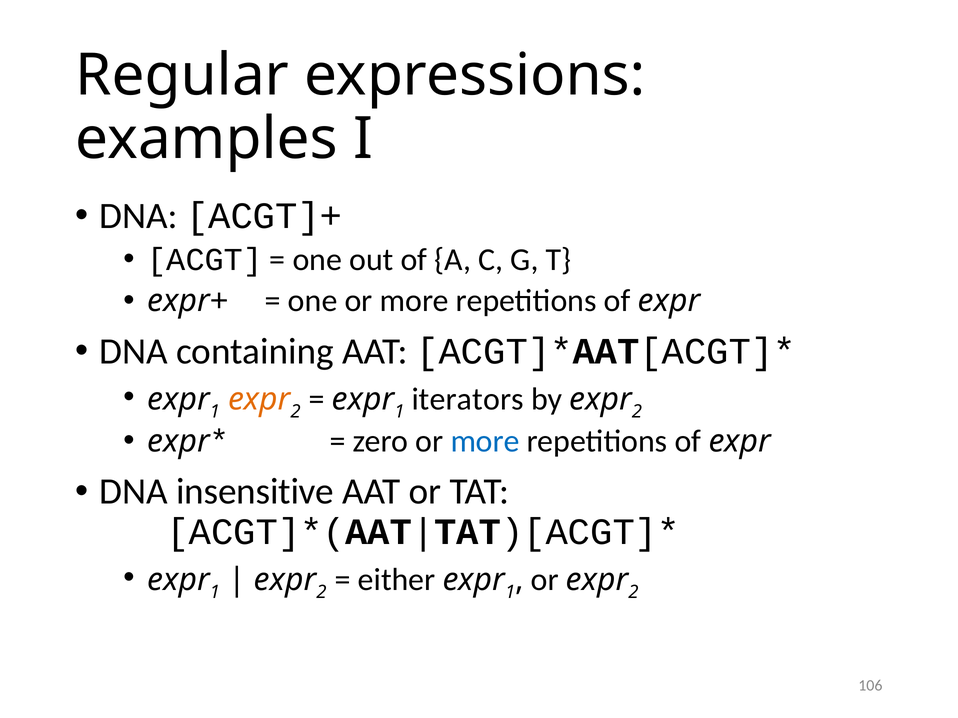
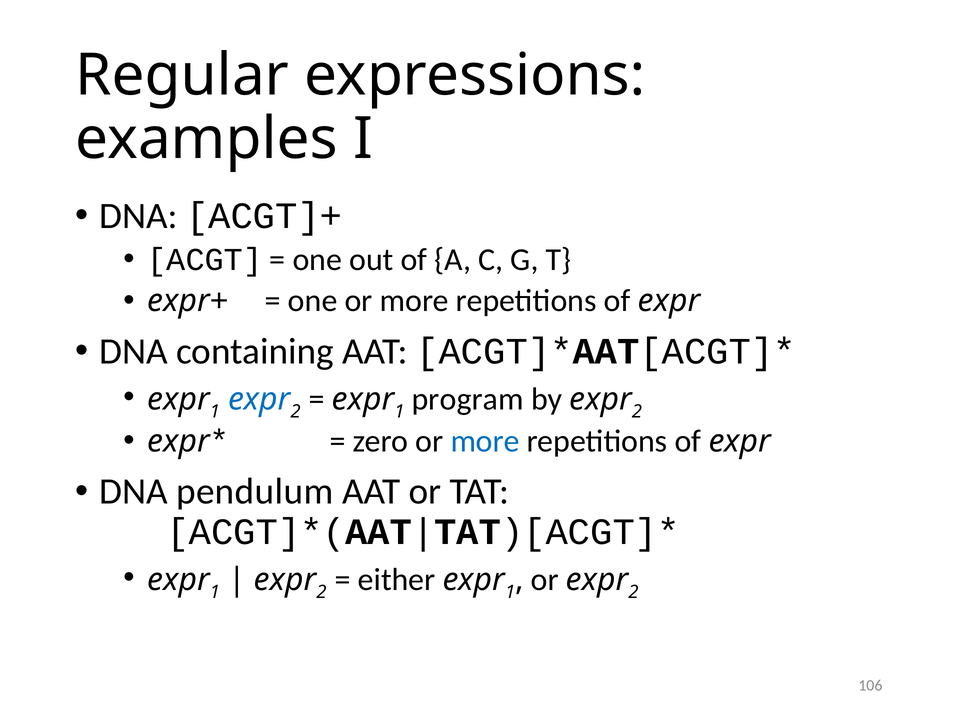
expr colour: orange -> blue (259, 399)
iterators: iterators -> program (468, 399)
insensitive: insensitive -> pendulum (255, 492)
